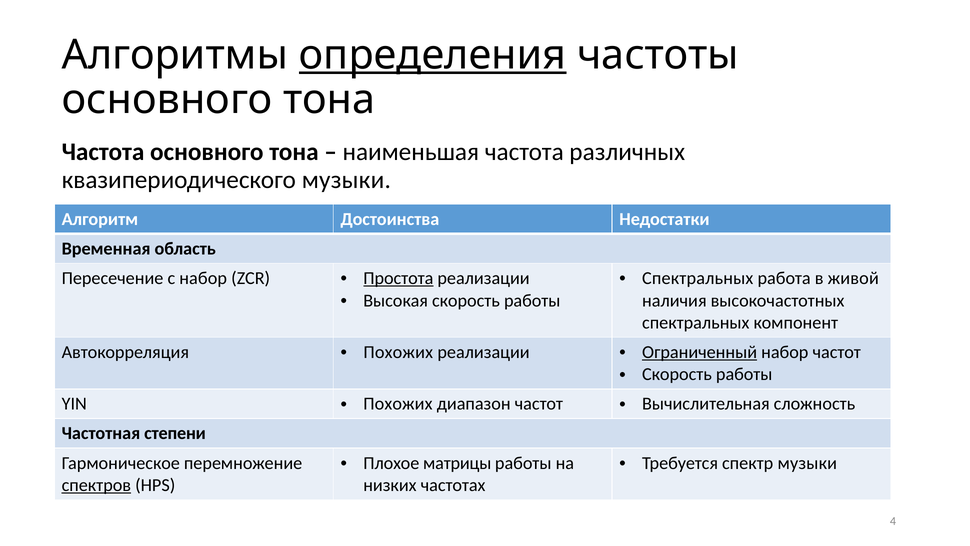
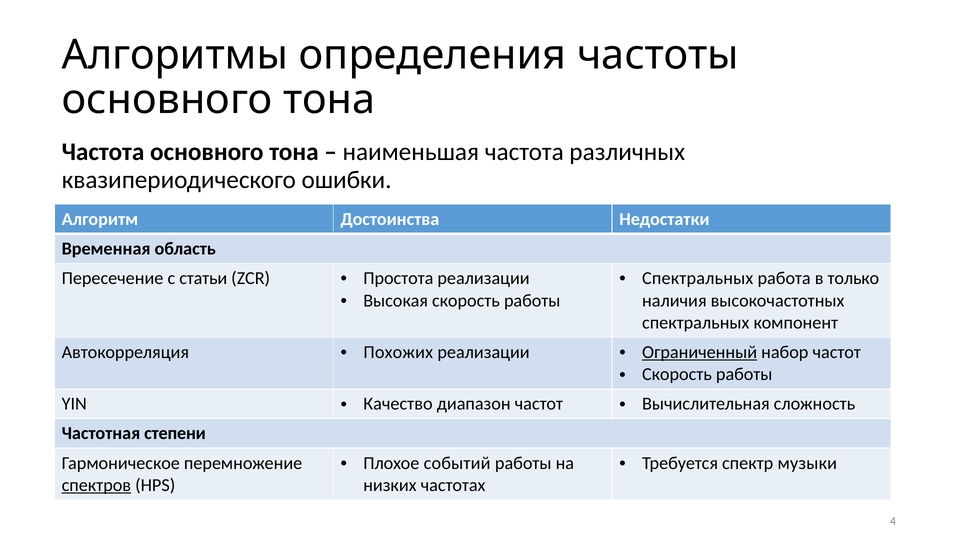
определения underline: present -> none (433, 55)
квазипериодического музыки: музыки -> ошибки (347, 180)
живой: живой -> только (853, 278)
с набор: набор -> статьи (203, 278)
Простота underline: present -> none (398, 278)
Похожих: Похожих -> Качество (398, 404)
матрицы: матрицы -> событий (457, 463)
